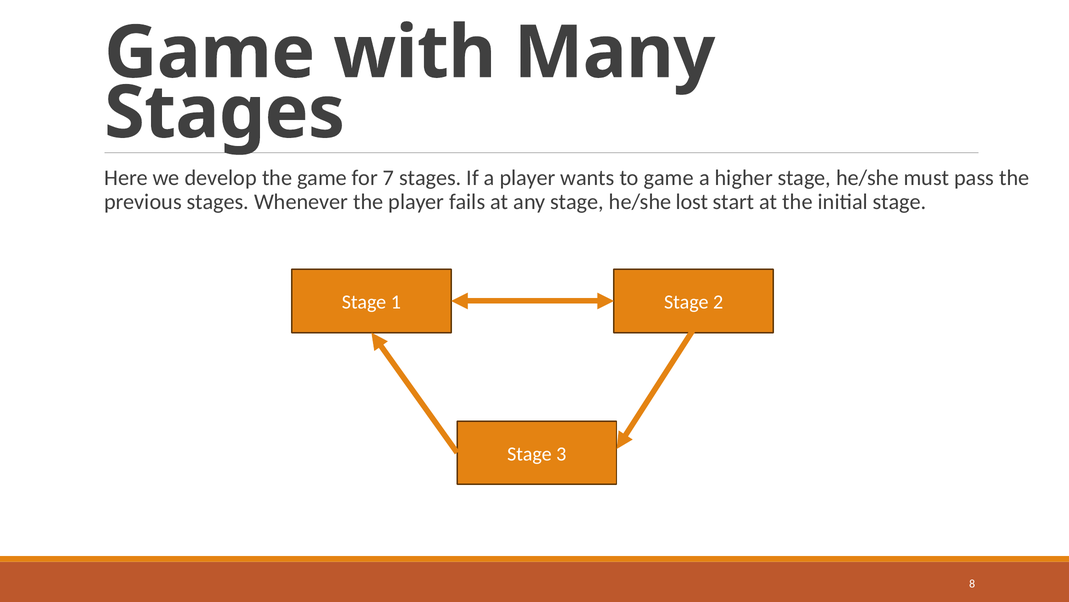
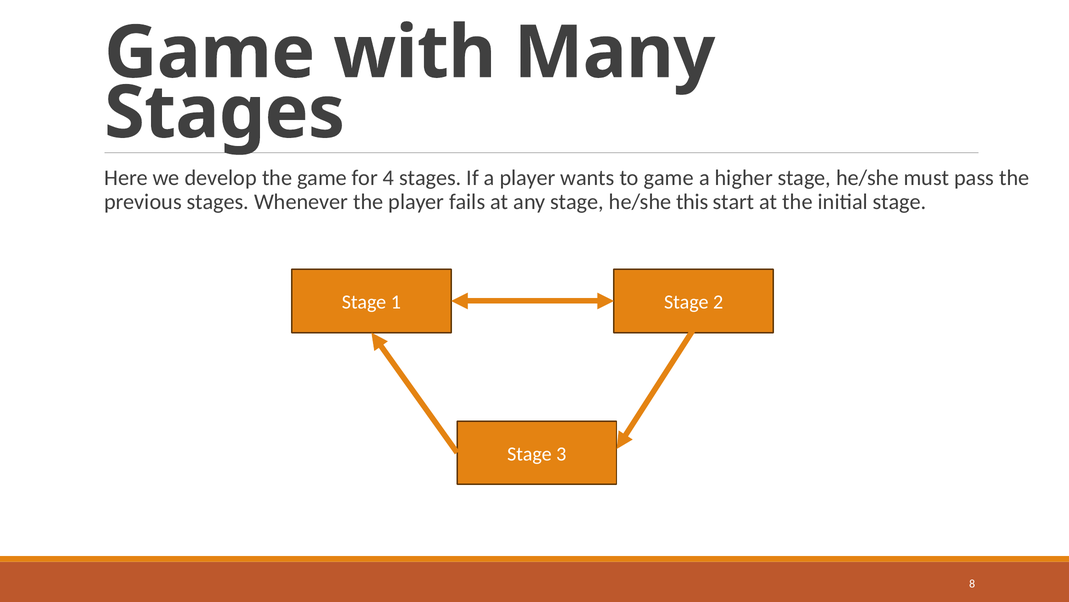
7: 7 -> 4 (389, 178)
lost: lost -> this (692, 202)
